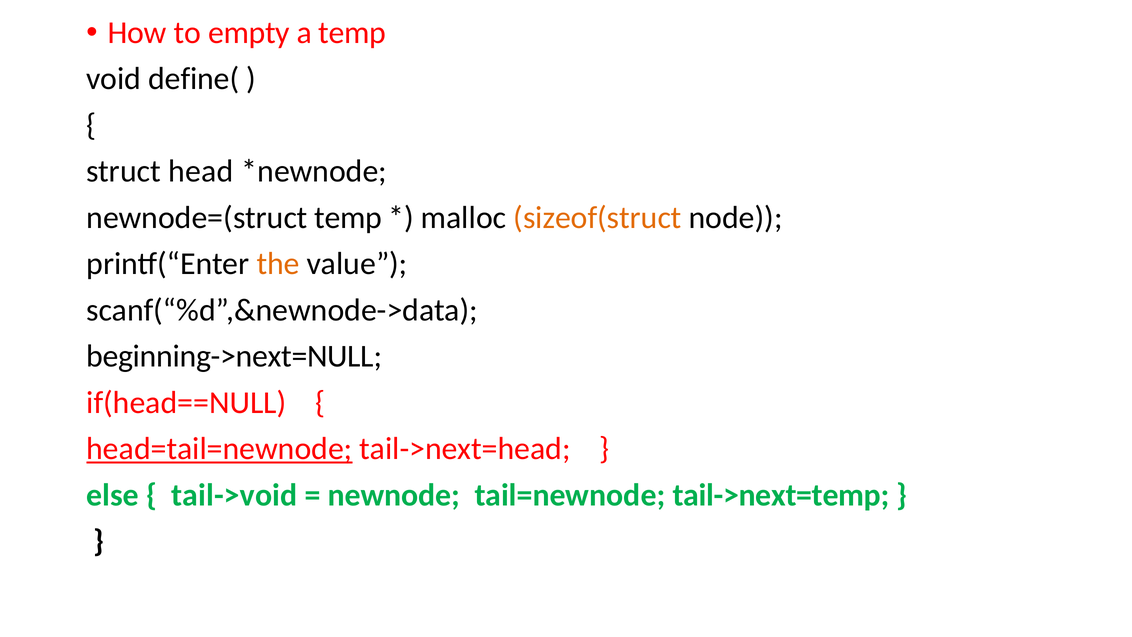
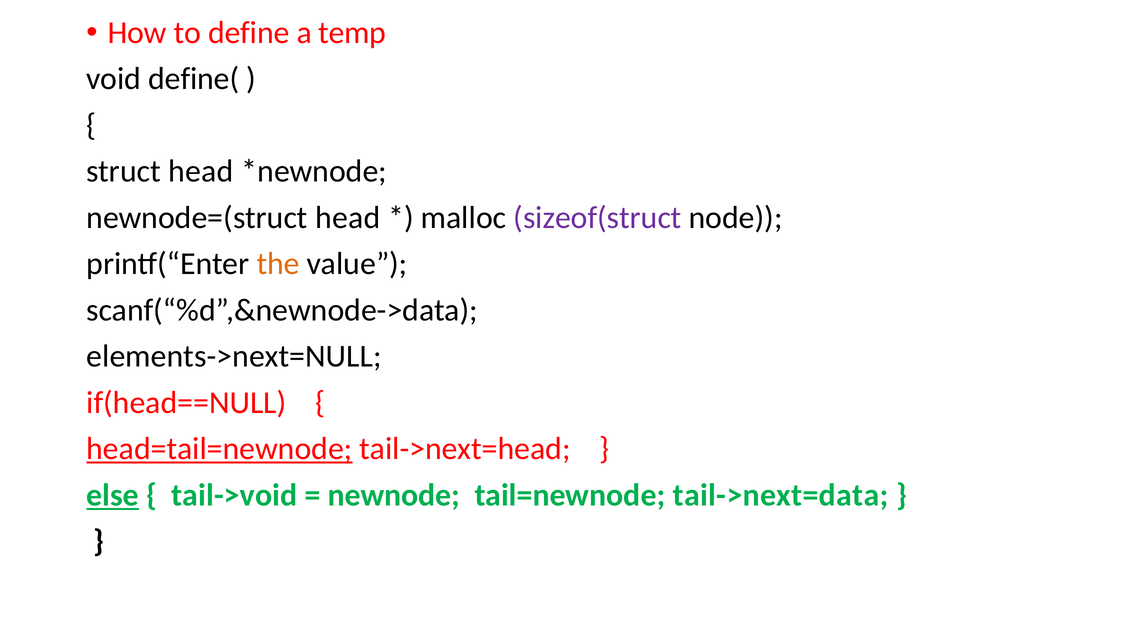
empty: empty -> define (249, 33)
newnode=(struct temp: temp -> head (348, 218)
sizeof(struct colour: orange -> purple (598, 218)
beginning->next=NULL: beginning->next=NULL -> elements->next=NULL (234, 356)
else underline: none -> present (113, 495)
tail->next=temp: tail->next=temp -> tail->next=data (781, 495)
